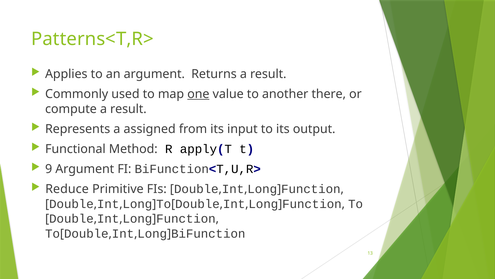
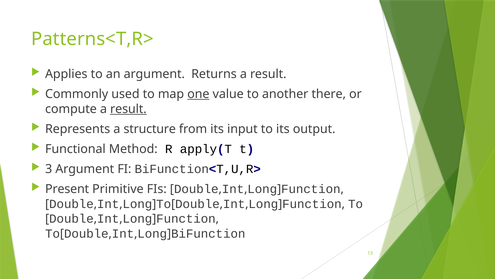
result underline: none -> present (128, 109)
assigned: assigned -> structure (150, 129)
9: 9 -> 3 (49, 169)
Reduce: Reduce -> Present (67, 189)
